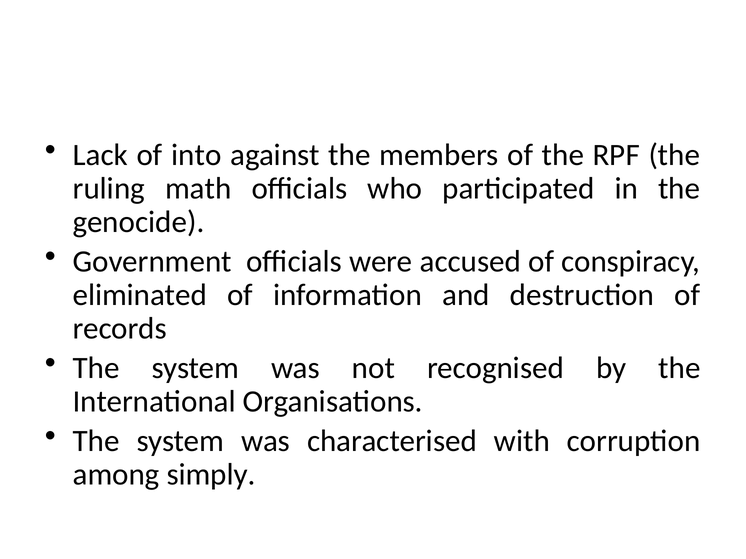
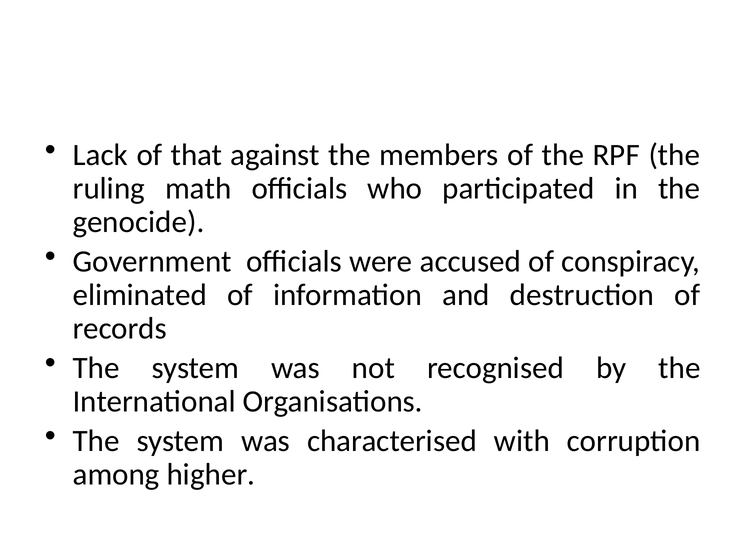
into: into -> that (197, 155)
simply: simply -> higher (211, 475)
